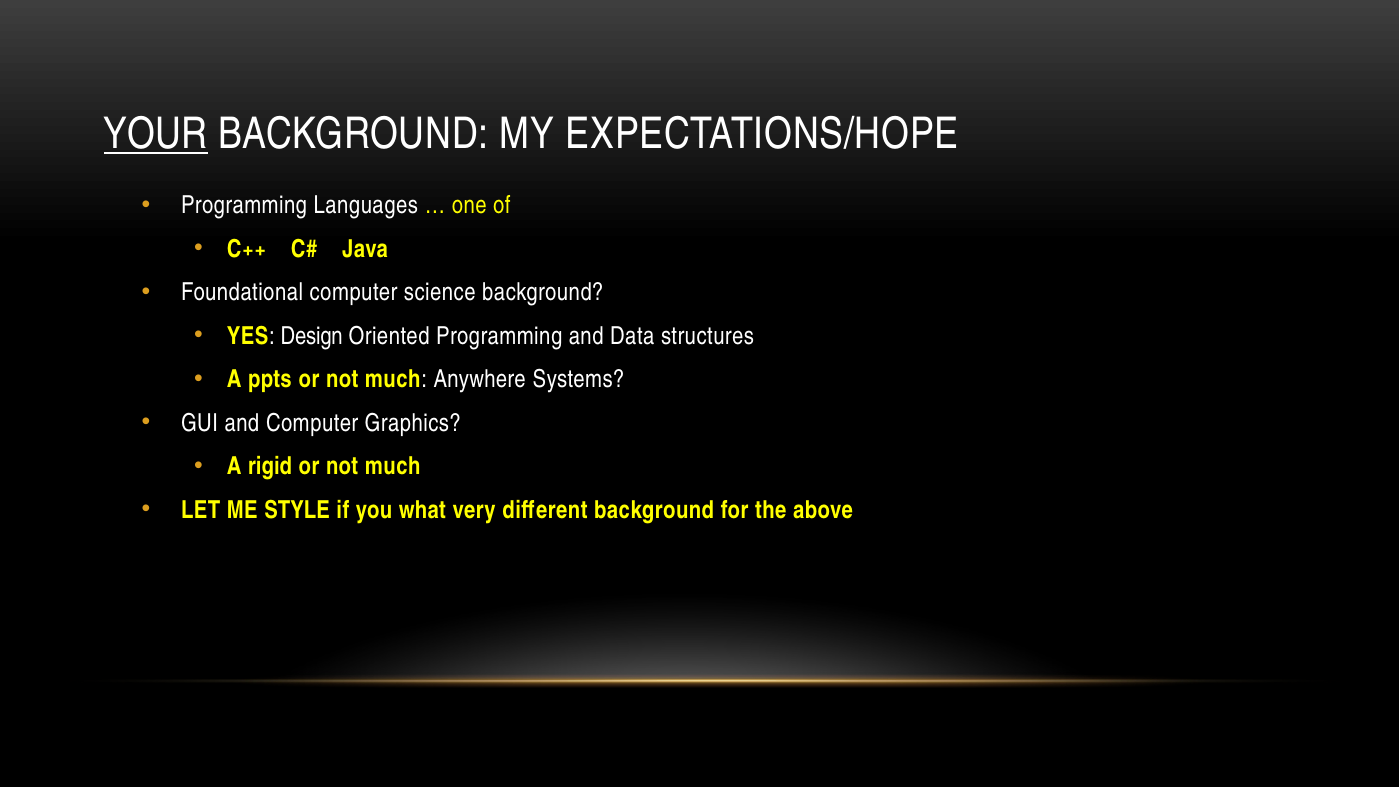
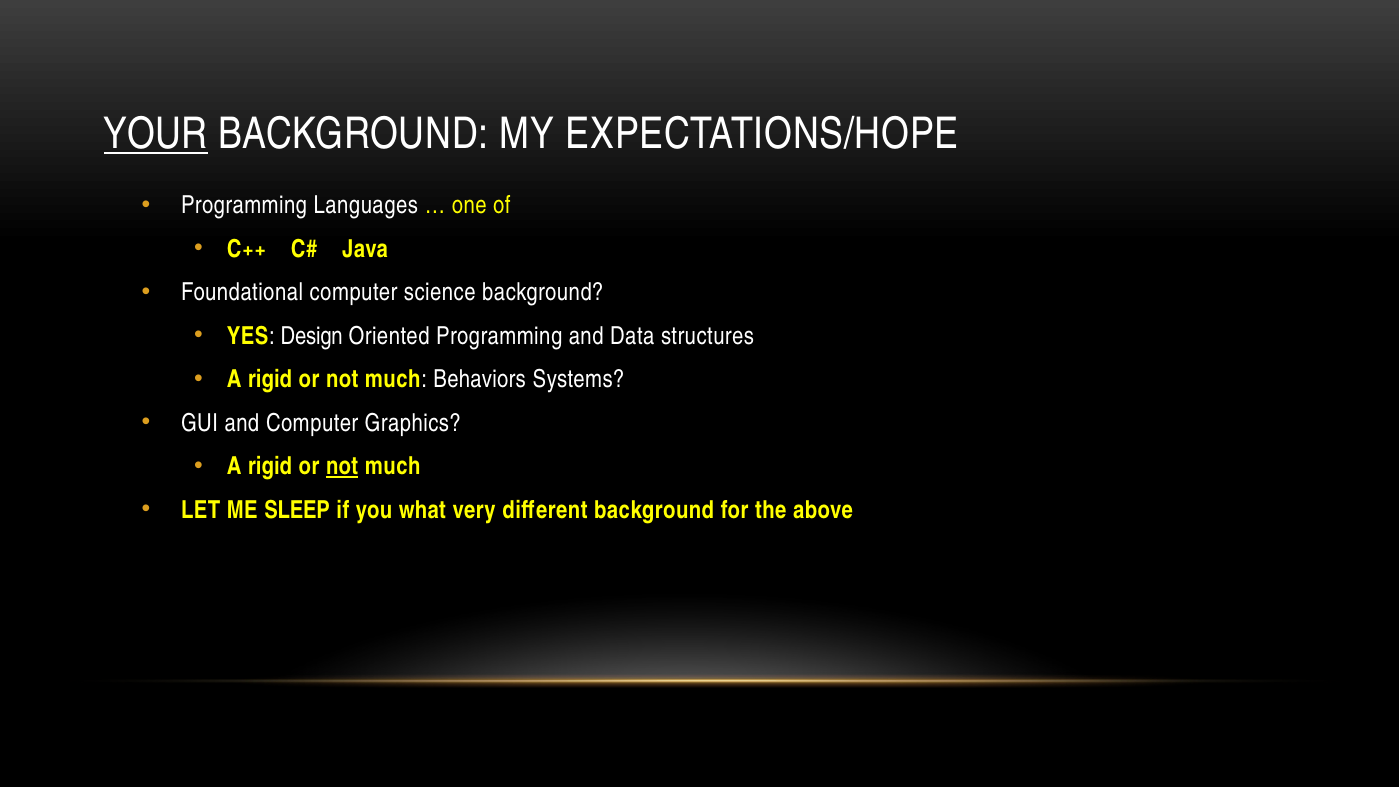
ppts: ppts -> rigid (270, 380)
Anywhere: Anywhere -> Behaviors (480, 380)
not underline: none -> present (342, 466)
STYLE: STYLE -> SLEEP (297, 510)
